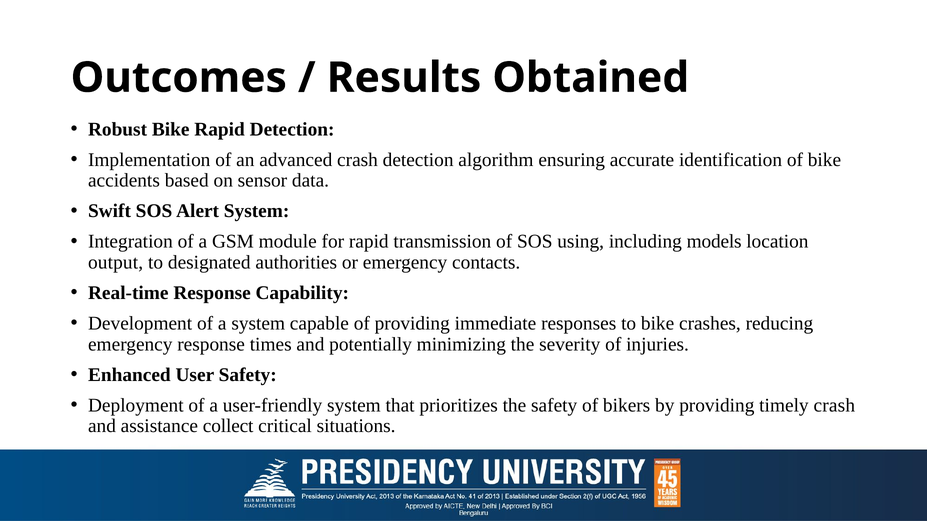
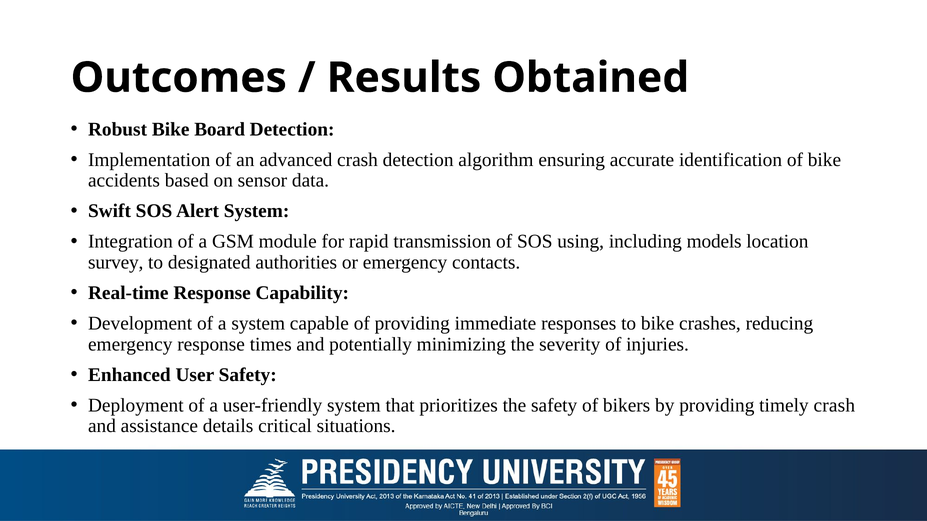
Bike Rapid: Rapid -> Board (220, 129)
output: output -> survey (116, 263)
collect: collect -> details (228, 426)
